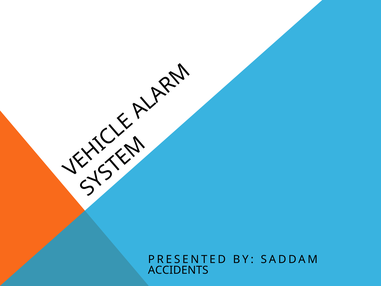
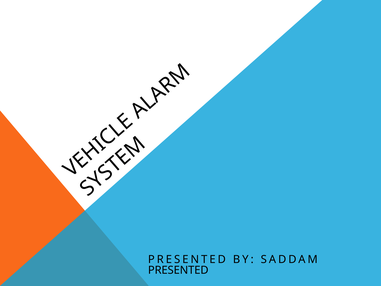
ACCIDENTS: ACCIDENTS -> PRESENTED (178, 270)
